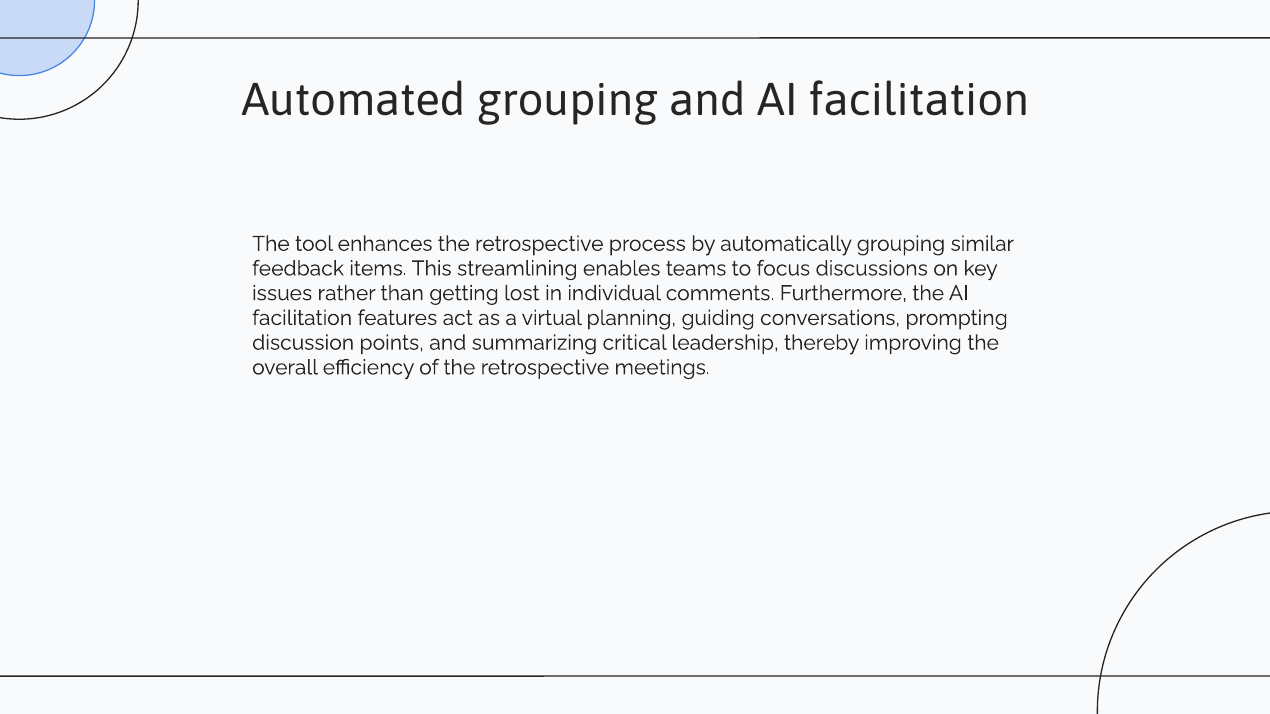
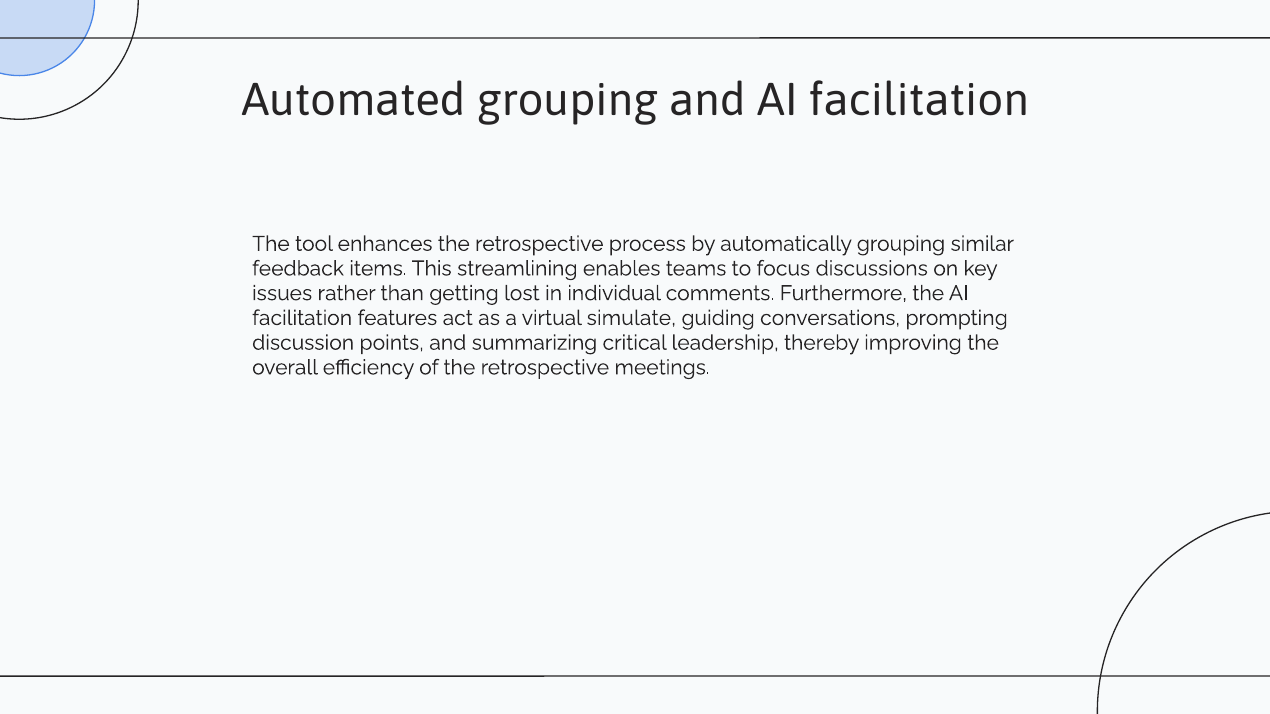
planning: planning -> simulate (631, 318)
